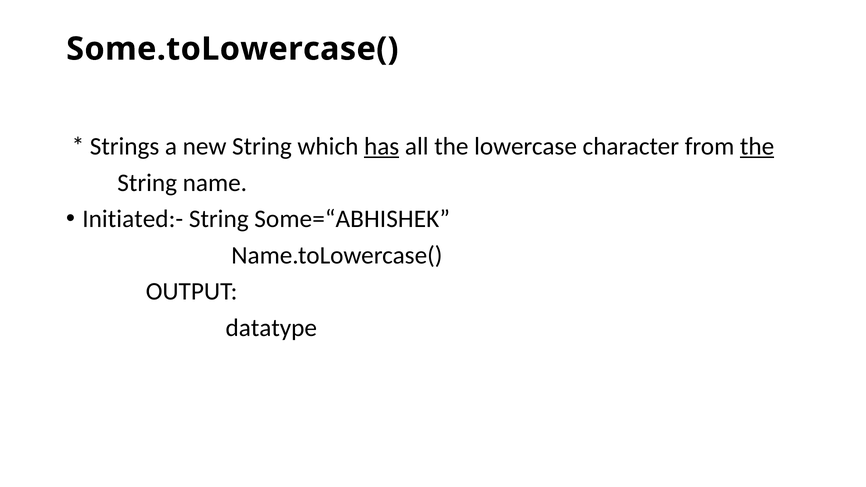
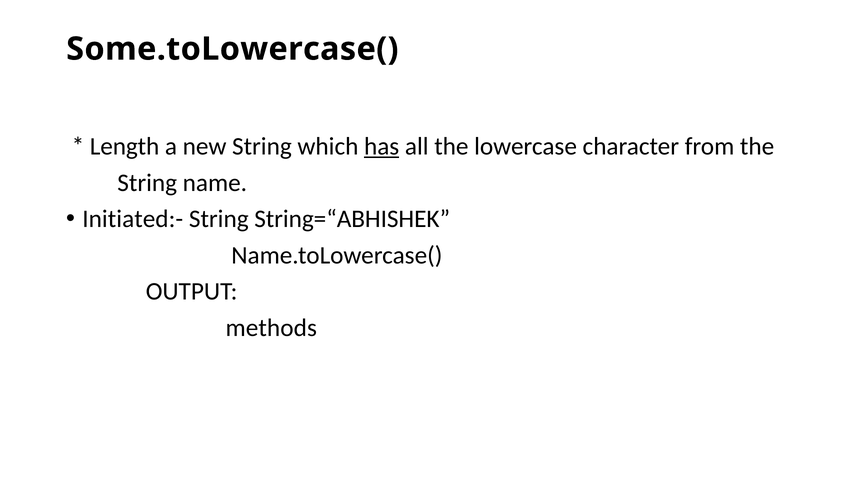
Strings: Strings -> Length (125, 146)
the underline: present -> none (757, 146)
Some=“ABHISHEK: Some=“ABHISHEK -> String=“ABHISHEK (352, 219)
datatype: datatype -> methods (271, 328)
